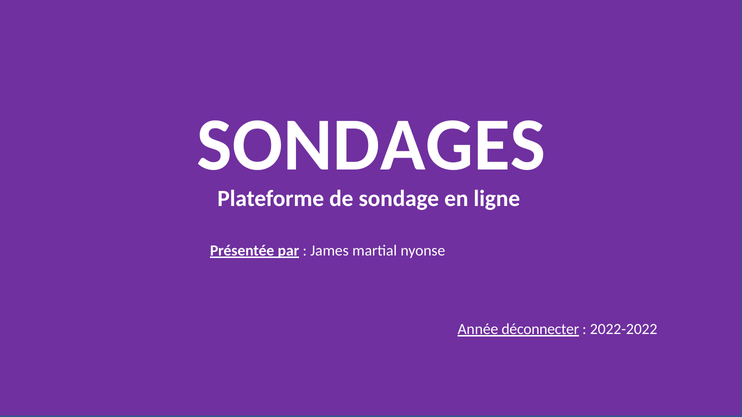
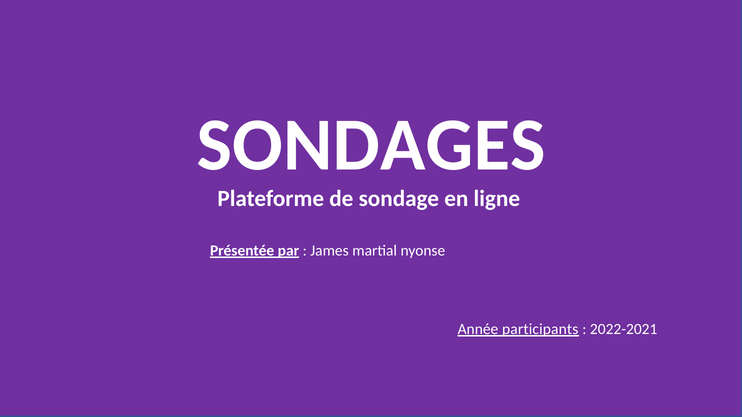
déconnecter: déconnecter -> participants (540, 329)
2022-2022: 2022-2022 -> 2022-2021 (624, 329)
